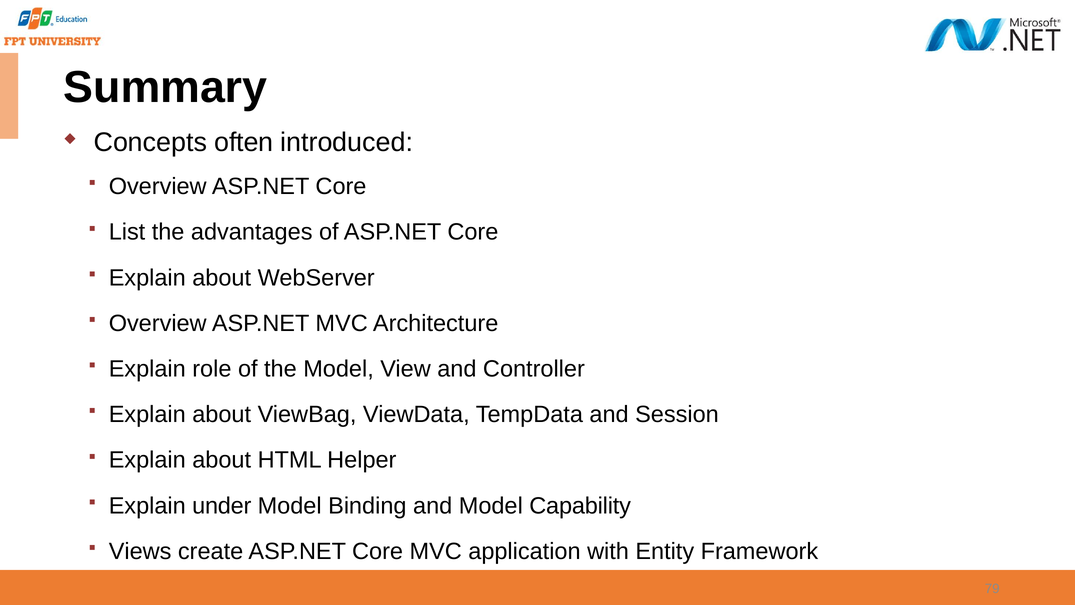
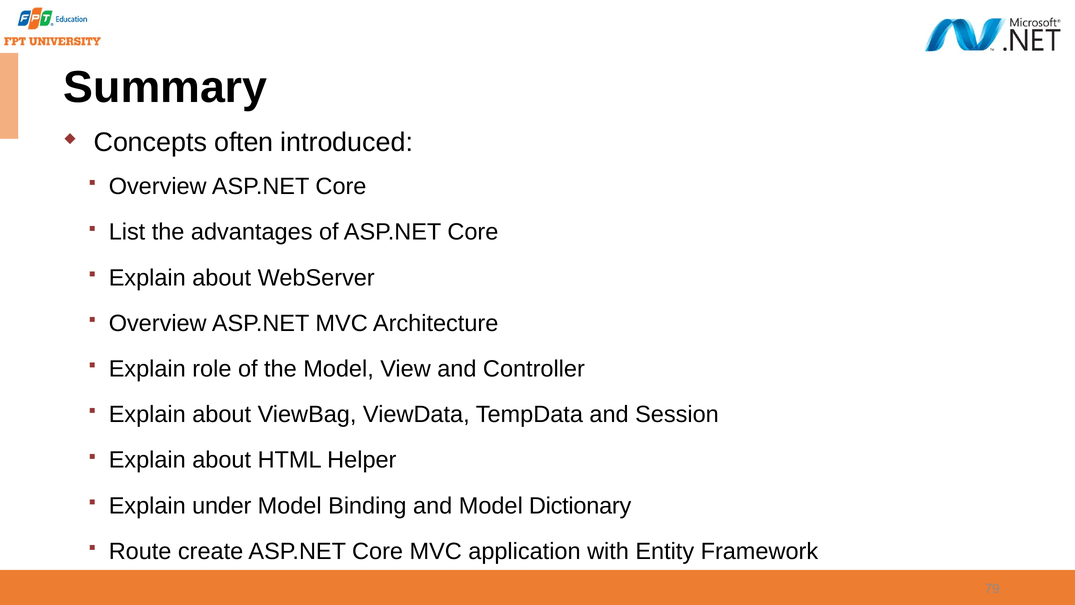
Capability: Capability -> Dictionary (580, 506)
Views: Views -> Route (140, 551)
